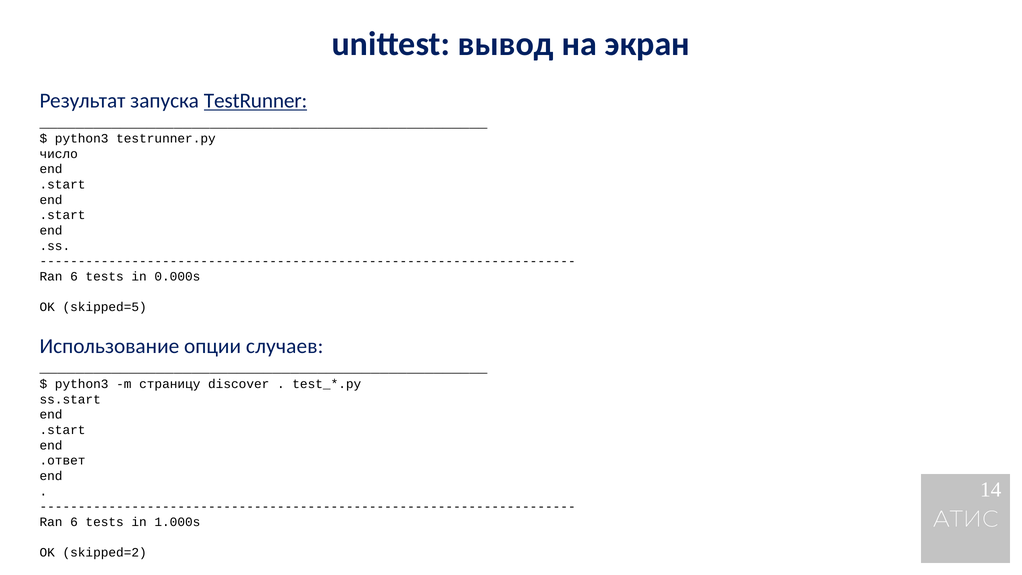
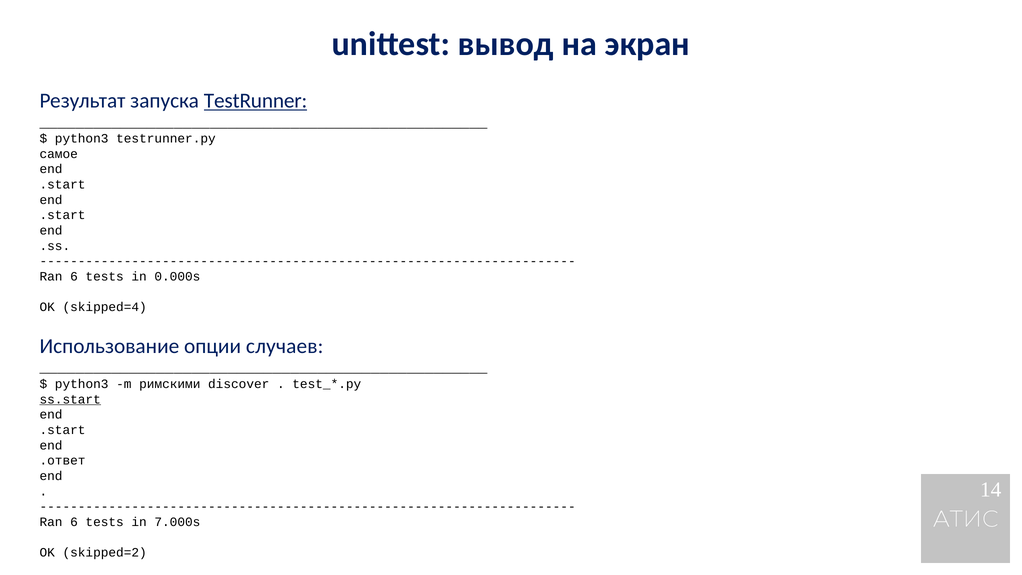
число: число -> самое (59, 154)
skipped=5: skipped=5 -> skipped=4 (105, 307)
страницу: страницу -> римскими (170, 384)
ss.start underline: none -> present (70, 399)
1.000s: 1.000s -> 7.000s (177, 522)
